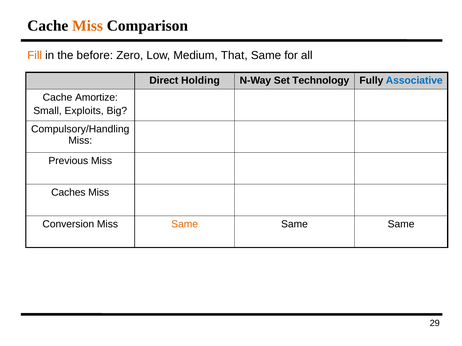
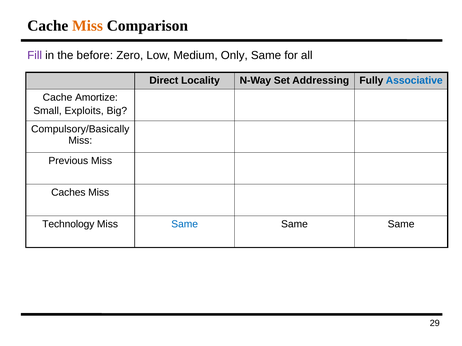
Fill colour: orange -> purple (35, 56)
That: That -> Only (234, 56)
Holding: Holding -> Locality (200, 81)
Technology: Technology -> Addressing (321, 81)
Compulsory/Handling: Compulsory/Handling -> Compulsory/Basically (80, 129)
Conversion: Conversion -> Technology (68, 224)
Same colour: orange -> blue (185, 224)
